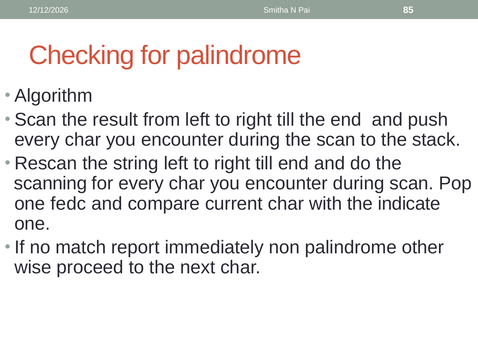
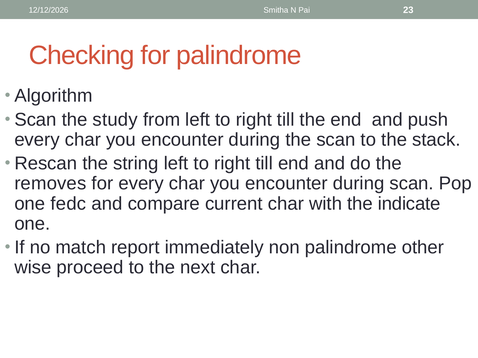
85: 85 -> 23 (408, 10)
result: result -> study (115, 120)
scanning: scanning -> removes (50, 184)
